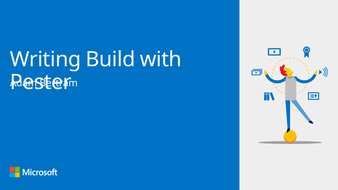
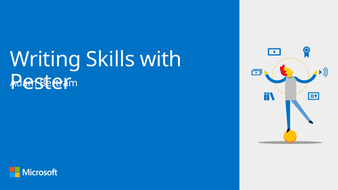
Build: Build -> Skills (110, 59)
